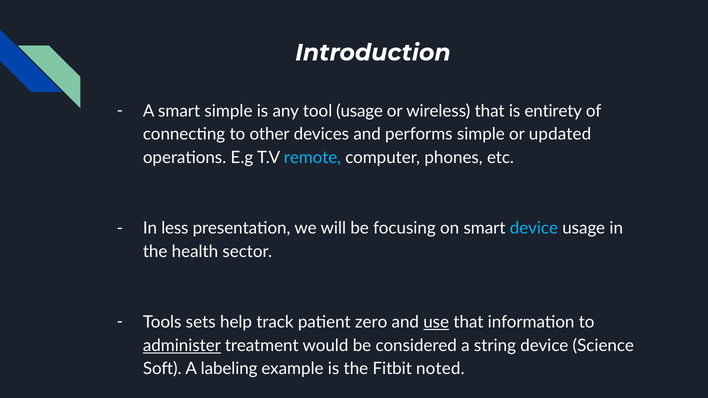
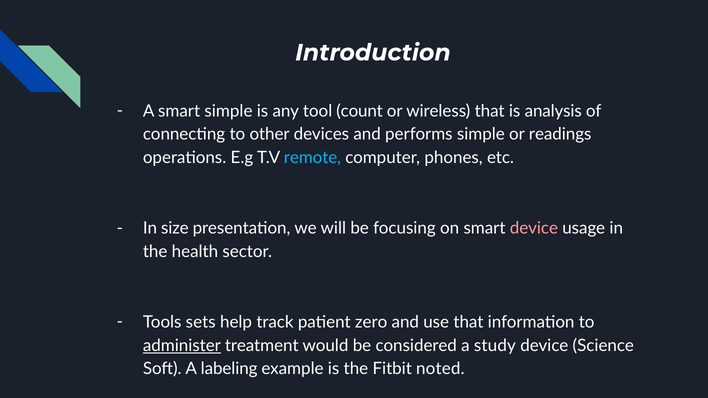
tool usage: usage -> count (360, 111)
entirety: entirety -> analysis (553, 111)
updated: updated -> readings (560, 134)
less: less -> size (175, 228)
device colour: light blue -> pink (534, 228)
use underline: present -> none (436, 322)
string: string -> study (495, 346)
